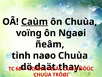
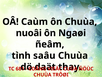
Caùm underline: present -> none (34, 22)
voïng: voïng -> nuoâi (29, 33)
naøo: naøo -> saâu (44, 55)
